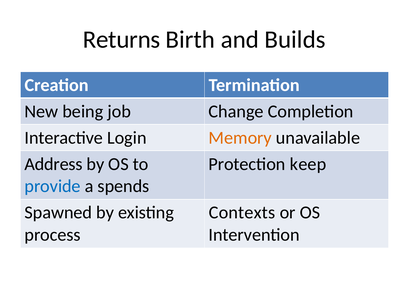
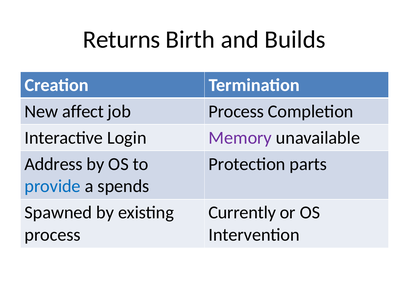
being: being -> affect (83, 111)
job Change: Change -> Process (236, 111)
Memory colour: orange -> purple (240, 138)
keep: keep -> parts (308, 164)
Contexts: Contexts -> Currently (242, 212)
